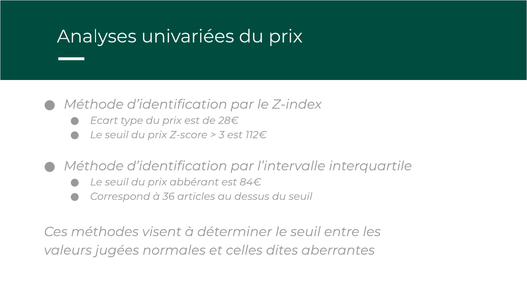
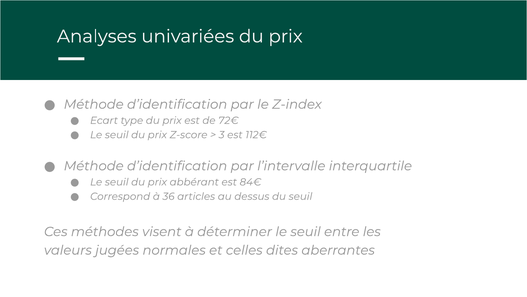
28€: 28€ -> 72€ (228, 120)
